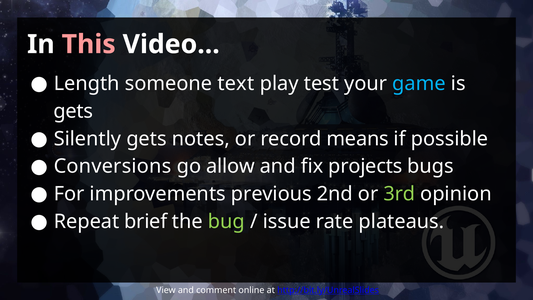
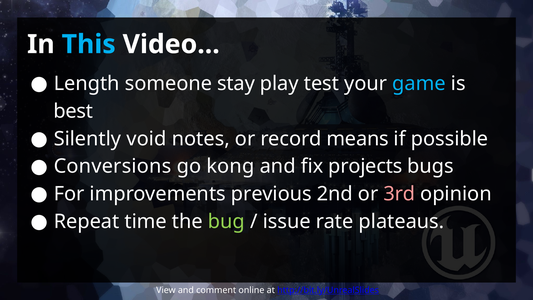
This colour: pink -> light blue (89, 44)
text: text -> stay (236, 84)
gets: gets -> best (73, 111)
Silently gets: gets -> void (146, 139)
allow: allow -> kong (230, 166)
3rd colour: light green -> pink (399, 194)
brief: brief -> time (146, 221)
